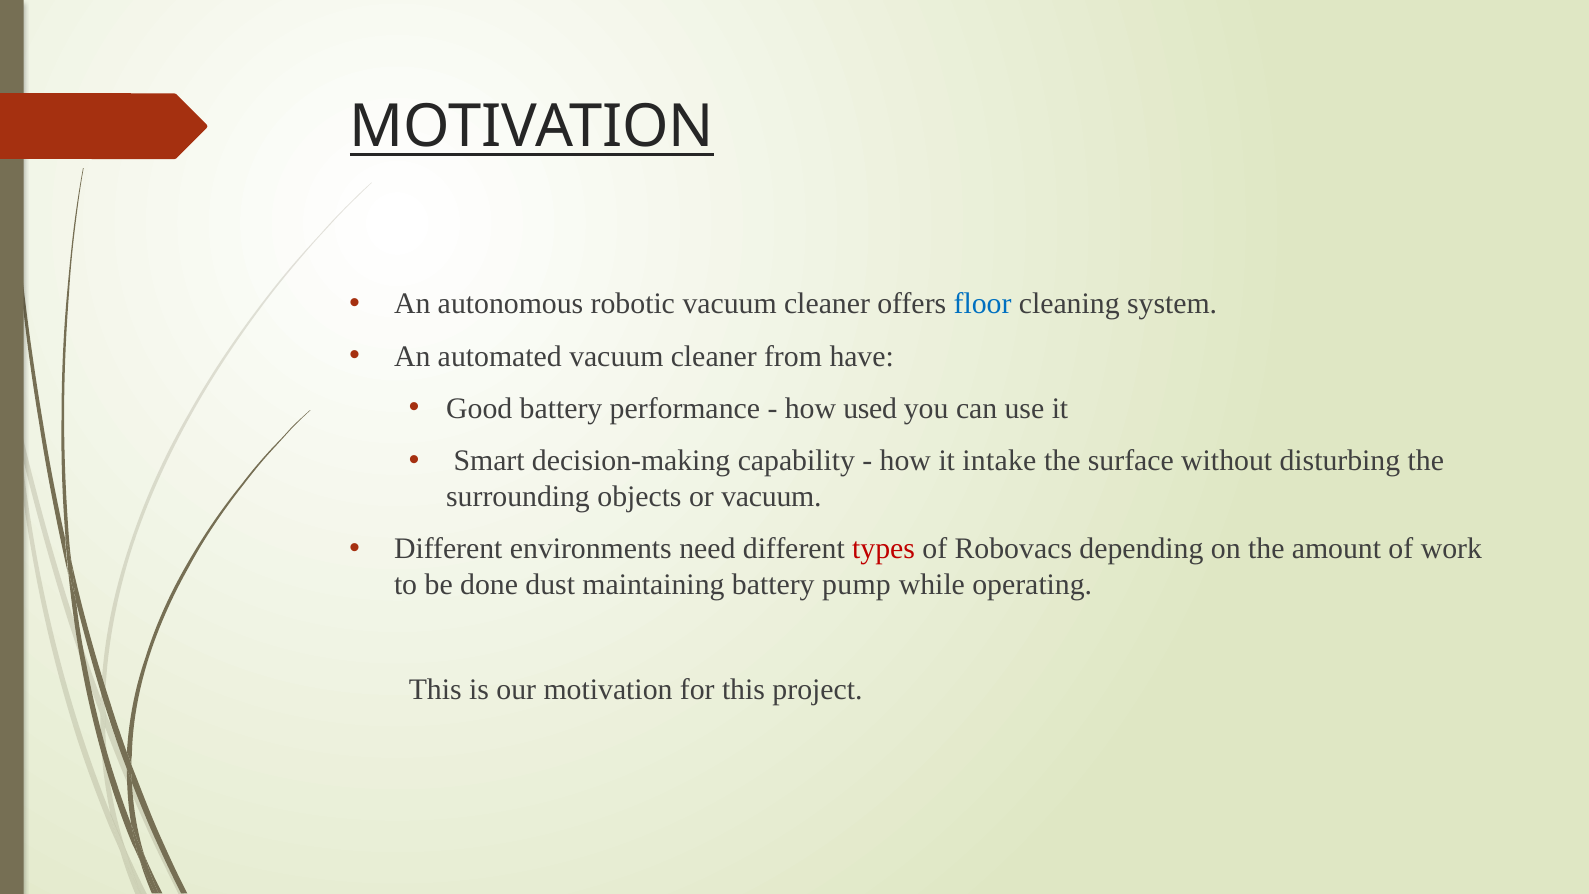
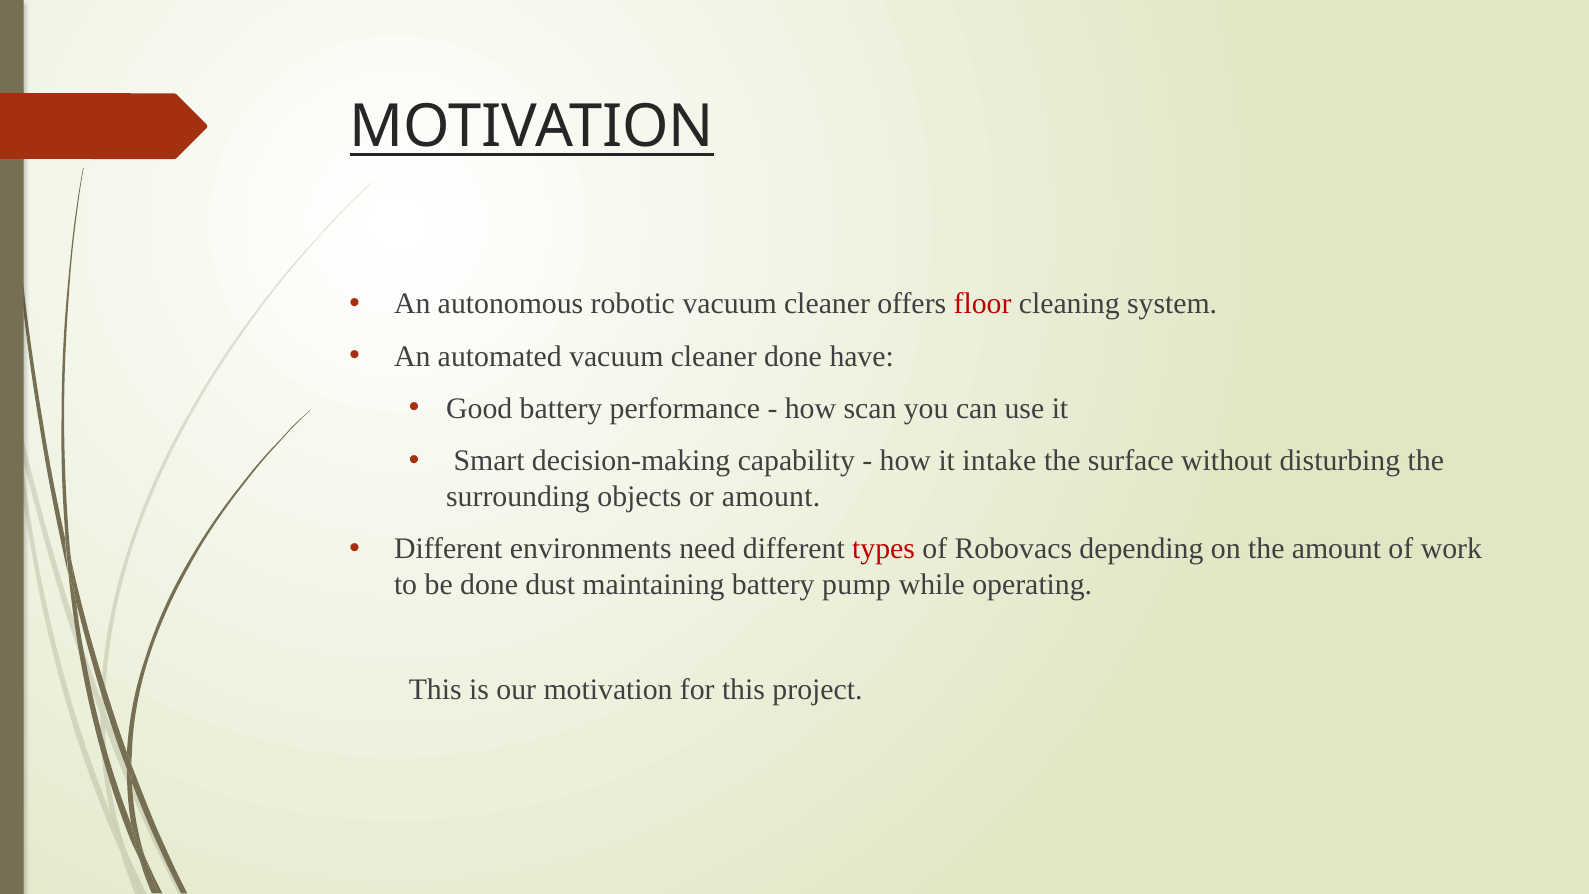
floor colour: blue -> red (983, 304)
cleaner from: from -> done (793, 356)
used: used -> scan (870, 409)
or vacuum: vacuum -> amount (771, 497)
